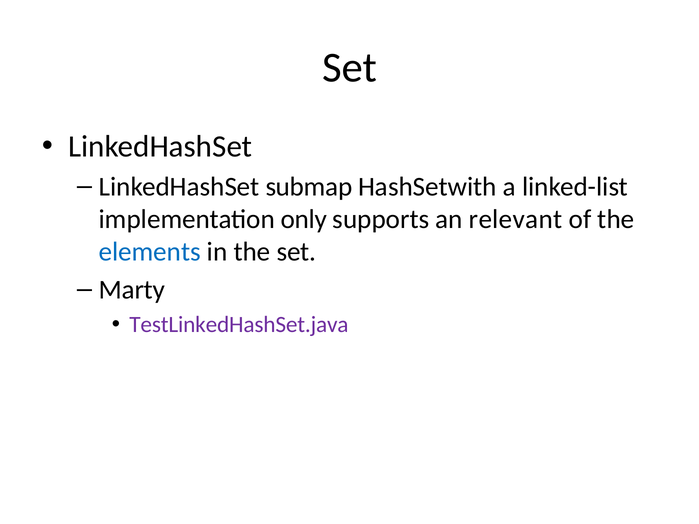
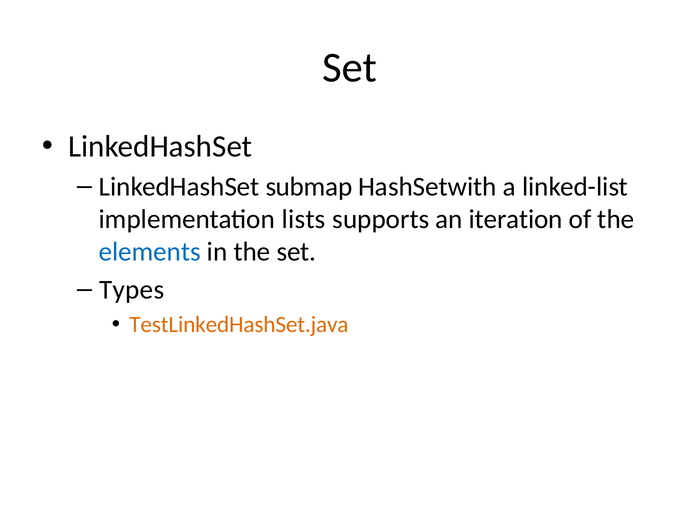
only: only -> lists (304, 219)
relevant: relevant -> iteration (516, 219)
Marty: Marty -> Types (132, 290)
TestLinkedHashSet.java colour: purple -> orange (239, 325)
